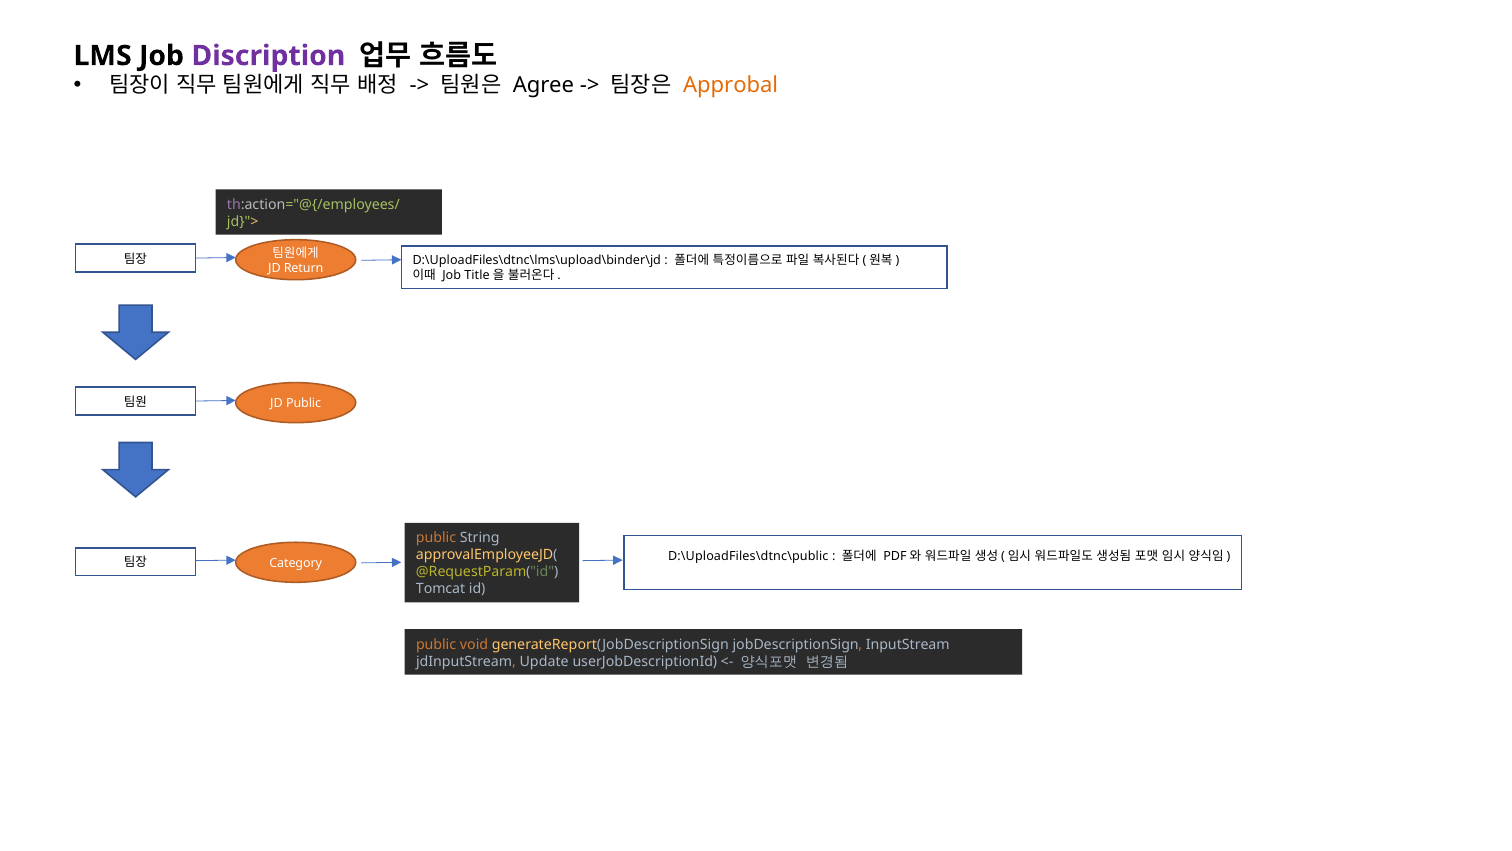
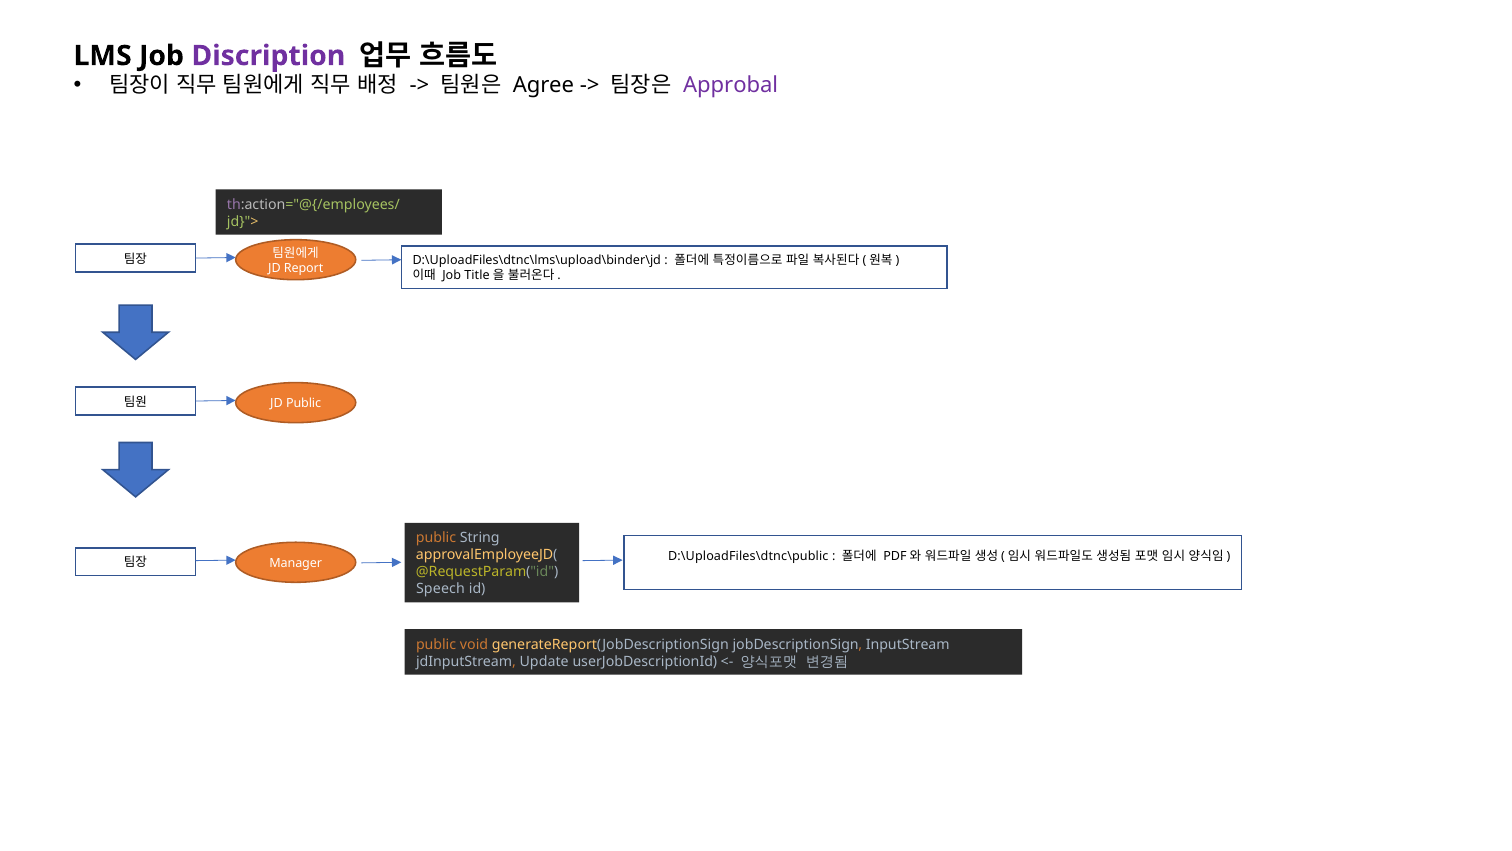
Approbal colour: orange -> purple (731, 86)
Return: Return -> Report (304, 268)
Category: Category -> Manager (296, 563)
Tomcat: Tomcat -> Speech (440, 589)
